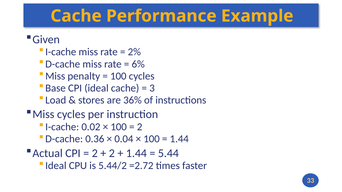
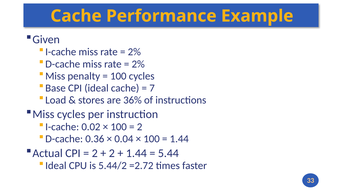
6%: 6% -> 2% (138, 64)
3: 3 -> 7 (152, 88)
